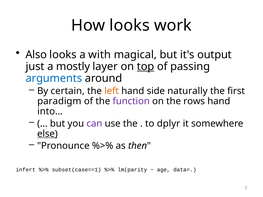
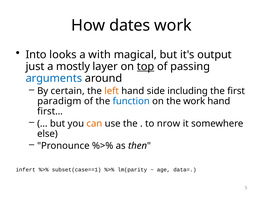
How looks: looks -> dates (130, 25)
Also: Also -> Into (36, 55)
naturally: naturally -> including (188, 91)
function colour: purple -> blue (131, 101)
the rows: rows -> work (194, 101)
into…: into… -> first… (50, 112)
can colour: purple -> orange (94, 124)
dplyr: dplyr -> nrow (169, 124)
else underline: present -> none (47, 134)
